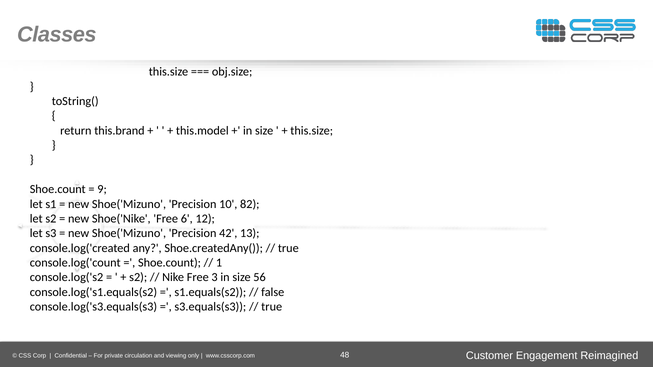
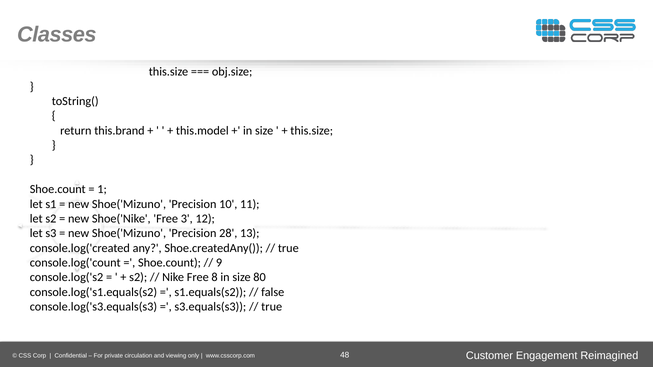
9: 9 -> 1 (102, 189)
82: 82 -> 11 (250, 204)
6: 6 -> 3 (187, 219)
42: 42 -> 28 (228, 234)
1: 1 -> 9 (219, 263)
3: 3 -> 8 (215, 278)
56: 56 -> 80 (260, 278)
